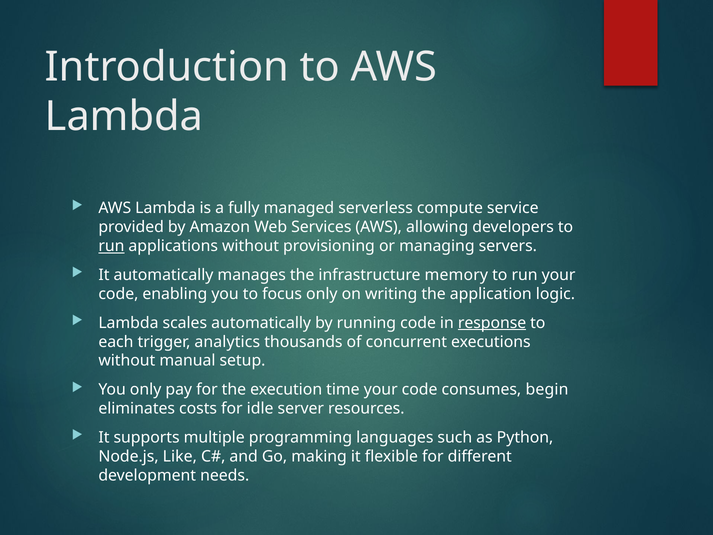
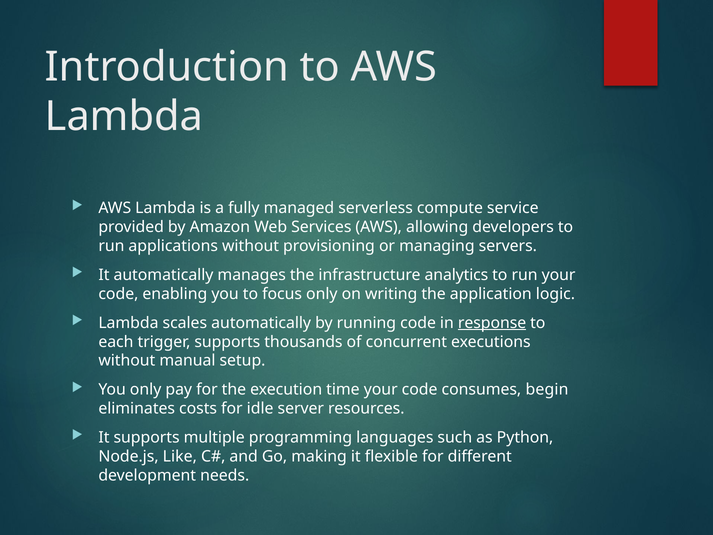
run underline: present -> none (111, 246)
memory: memory -> analytics (456, 275)
trigger analytics: analytics -> supports (227, 342)
